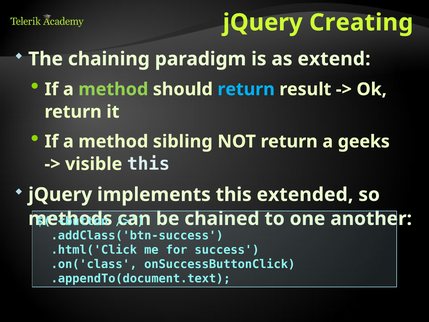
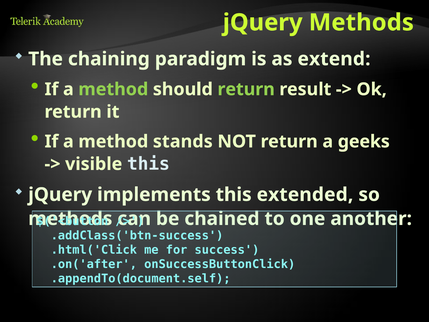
jQuery Creating: Creating -> Methods (361, 23)
return colour: light blue -> light green (246, 89)
sibling: sibling -> stands (183, 141)
.on('class: .on('class -> .on('after (94, 264)
.appendTo(document.text: .appendTo(document.text -> .appendTo(document.self (141, 278)
